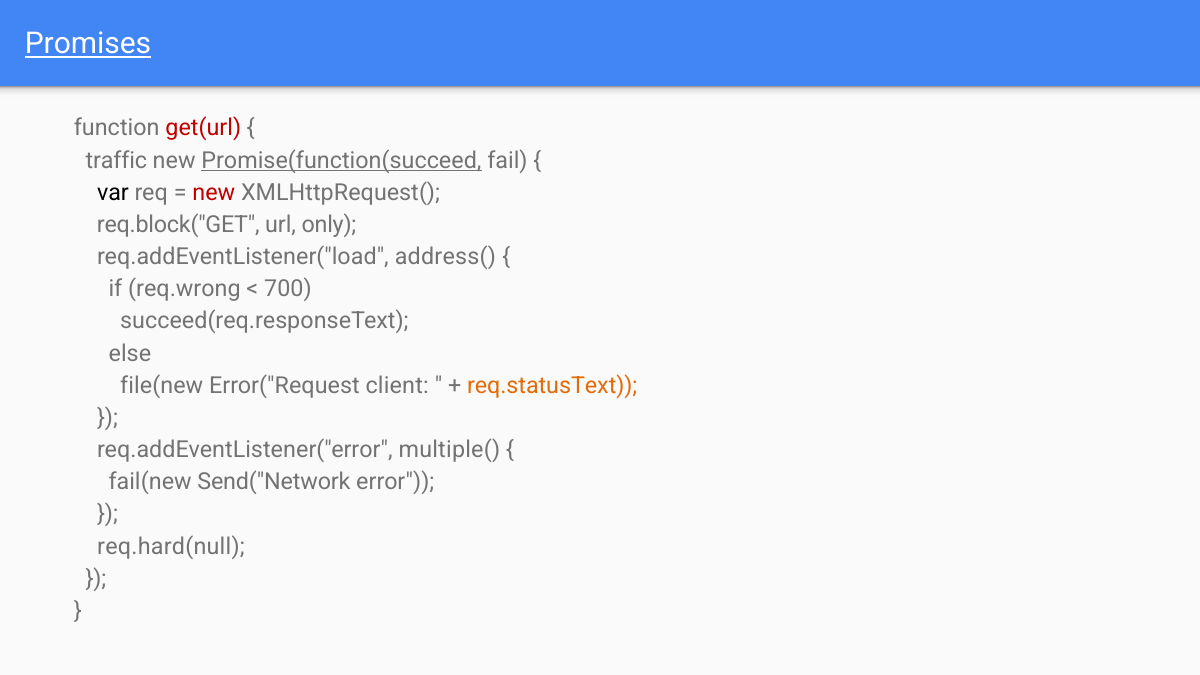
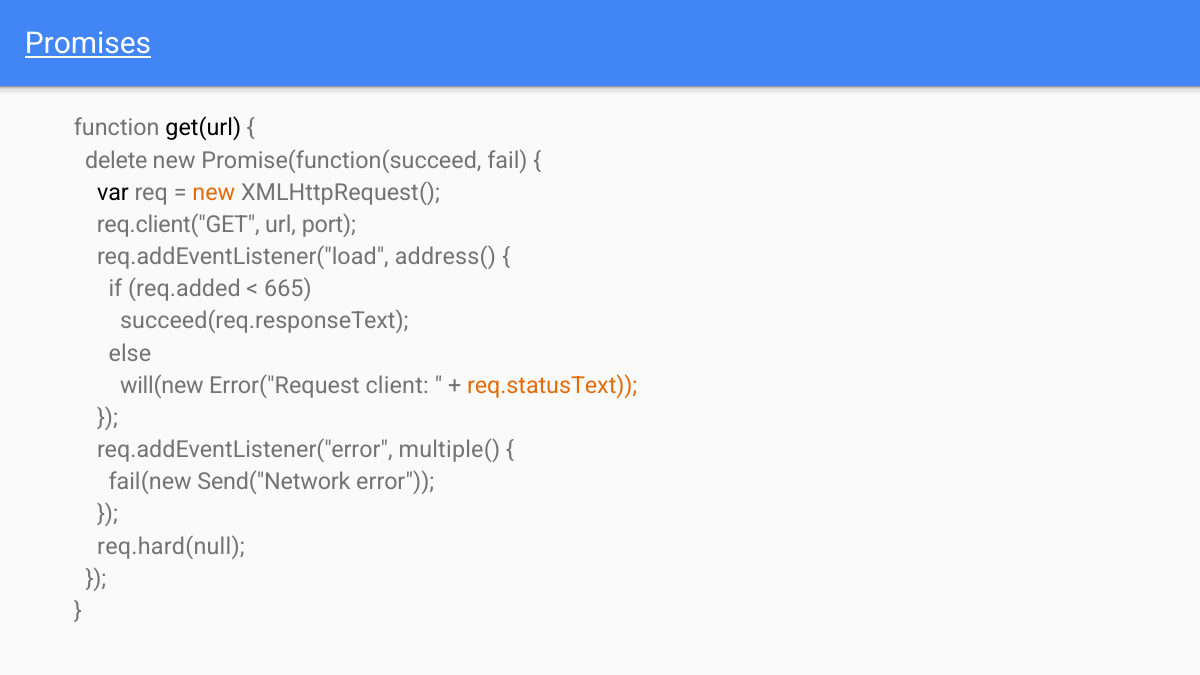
get(url colour: red -> black (203, 128)
traffic: traffic -> delete (116, 160)
Promise(function(succeed underline: present -> none (341, 160)
new colour: red -> orange (214, 193)
req.block("GET: req.block("GET -> req.client("GET (178, 225)
only: only -> port (329, 225)
req.wrong: req.wrong -> req.added (184, 289)
700: 700 -> 665 (288, 289)
file(new: file(new -> will(new (162, 386)
